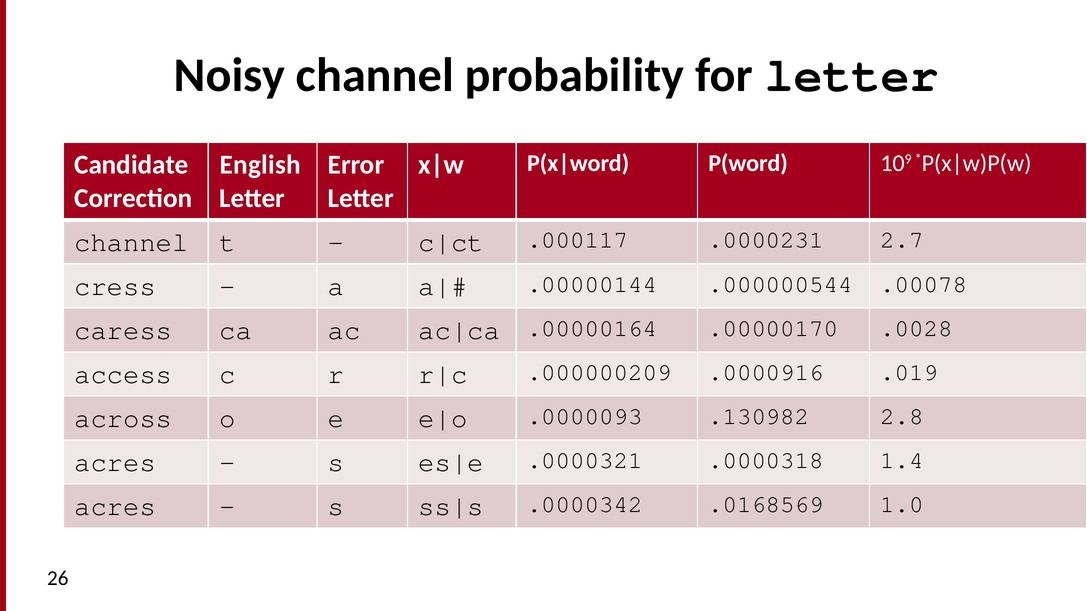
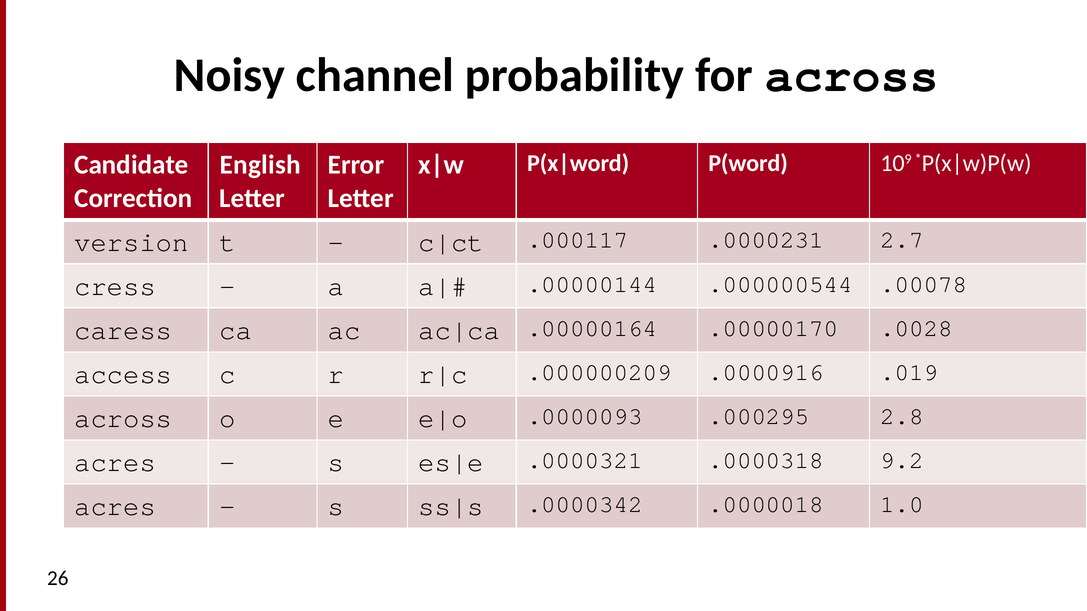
for letter: letter -> across (852, 75)
channel: channel -> version (131, 242)
.130982: .130982 -> .000295 (759, 417)
1.4: 1.4 -> 9.2 (902, 461)
.0168569: .0168569 -> .0000018 (766, 505)
